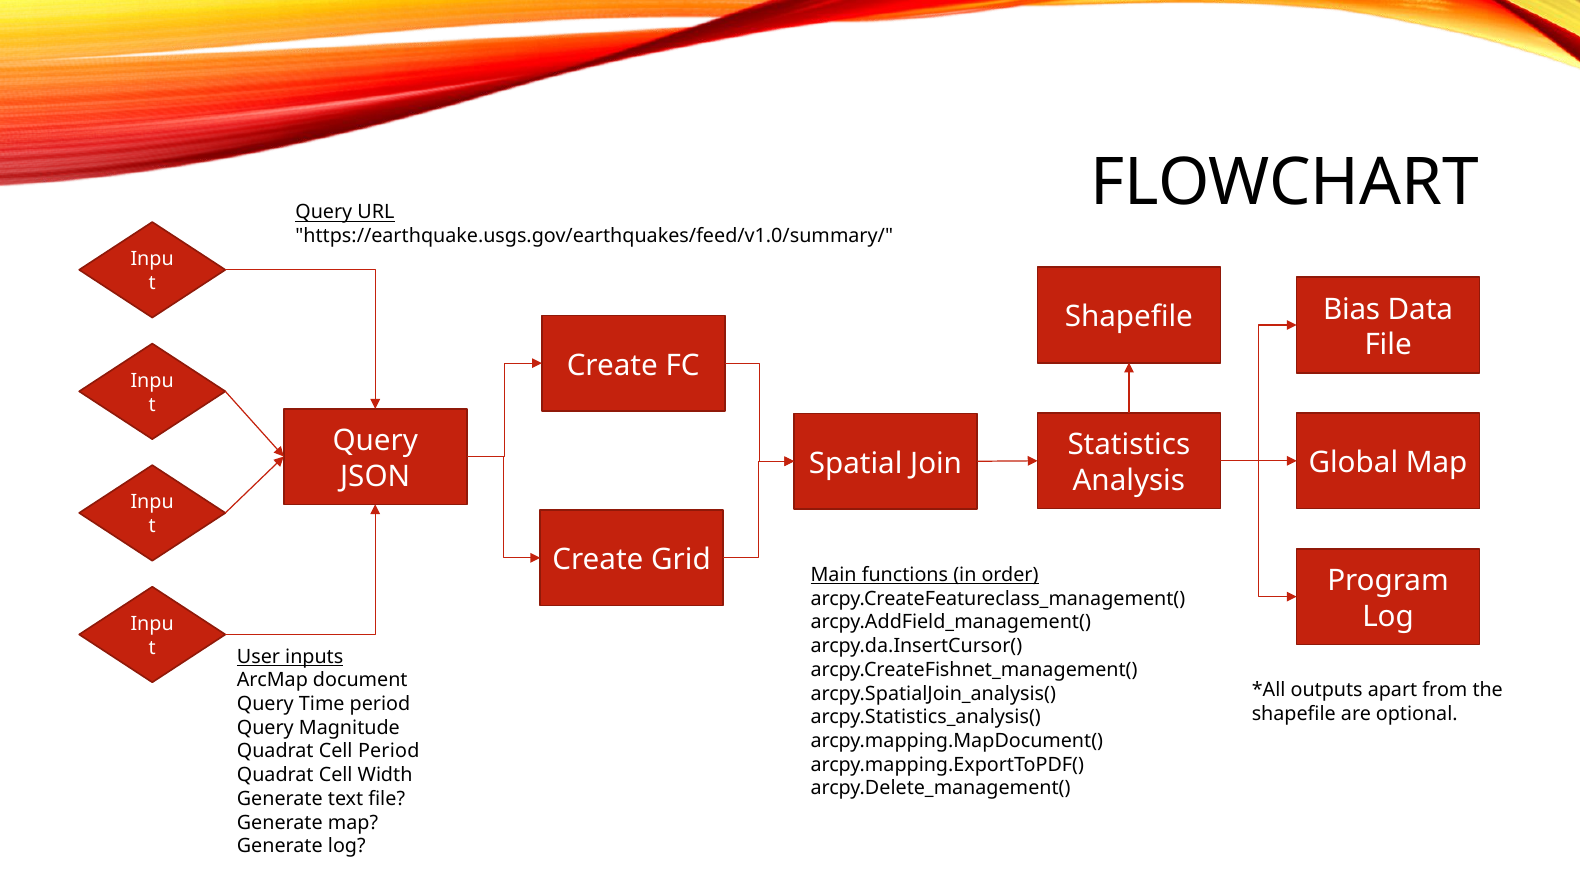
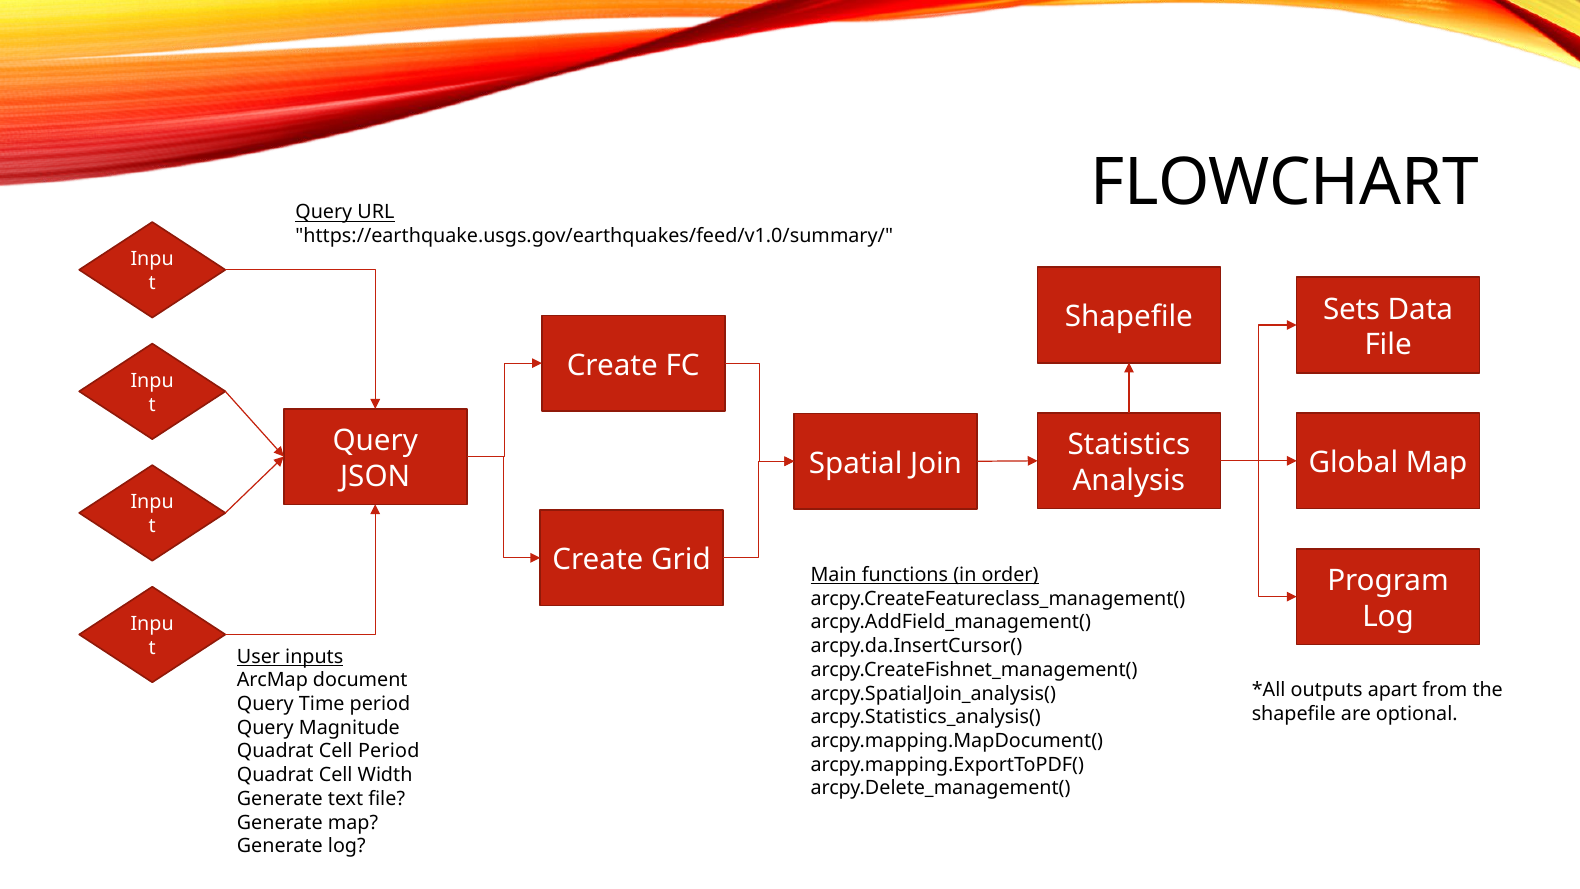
Bias: Bias -> Sets (1352, 309)
